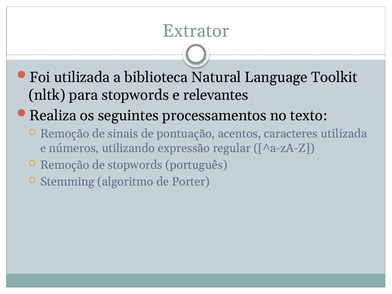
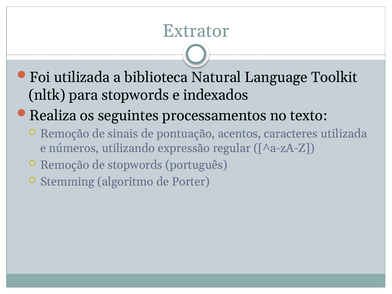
relevantes: relevantes -> indexados (216, 95)
